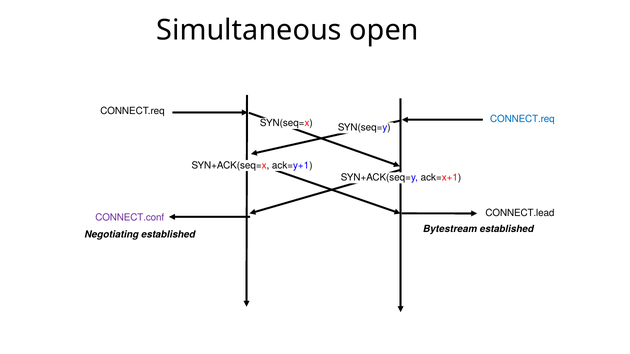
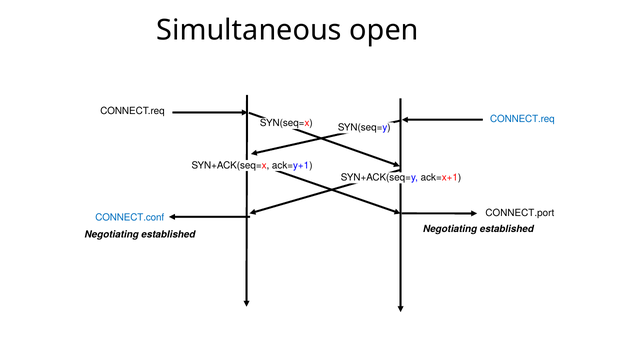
CONNECT.lead: CONNECT.lead -> CONNECT.port (520, 213)
CONNECT.conf colour: purple -> blue (130, 218)
Bytestream: Bytestream -> Negotiating (450, 229)
